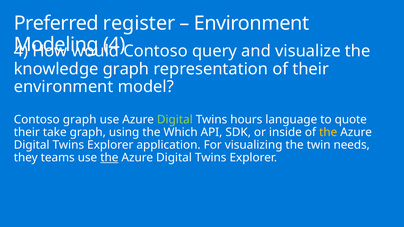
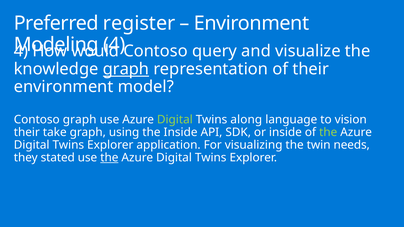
graph underline: none -> present (126, 69)
hours: hours -> along (246, 120)
quote: quote -> vision (351, 120)
the Which: Which -> Inside (181, 132)
the colour: yellow -> light green (328, 132)
teams: teams -> stated (58, 158)
